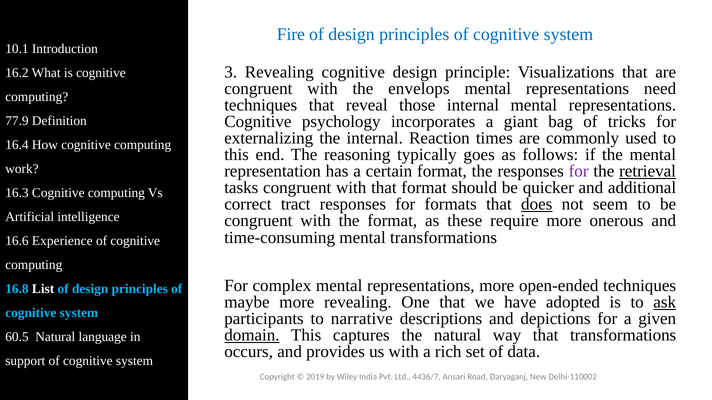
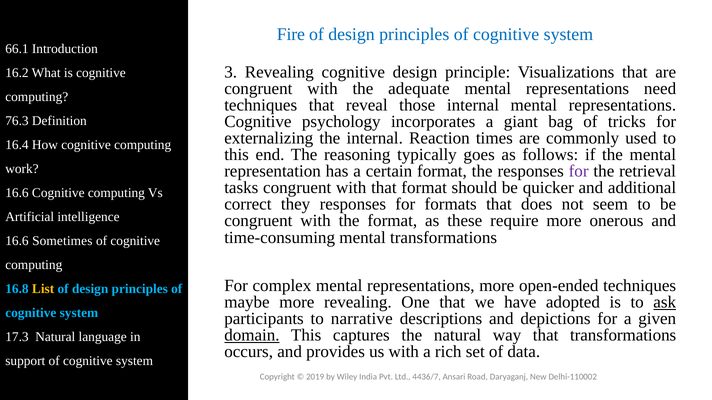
10.1: 10.1 -> 66.1 (17, 49)
envelops: envelops -> adequate (419, 89)
77.9: 77.9 -> 76.3 (17, 121)
retrieval underline: present -> none (648, 171)
16.3: 16.3 -> 16.6 (17, 193)
tract: tract -> they (296, 205)
does underline: present -> none (537, 205)
Experience: Experience -> Sometimes (62, 241)
List colour: white -> yellow (43, 289)
60.5: 60.5 -> 17.3 (17, 337)
